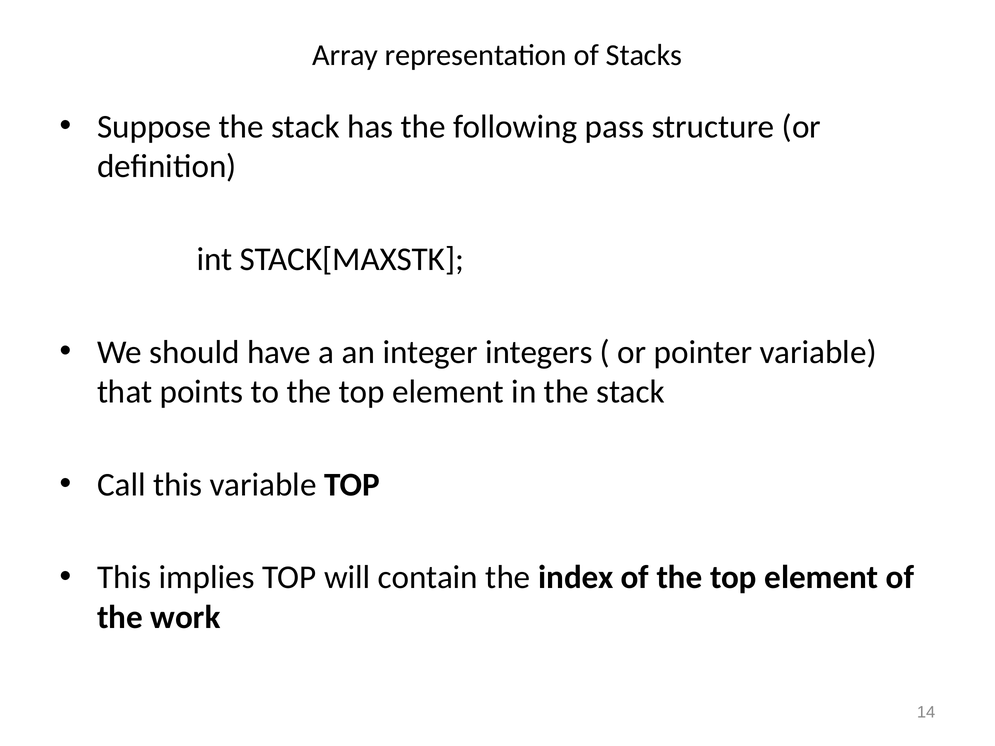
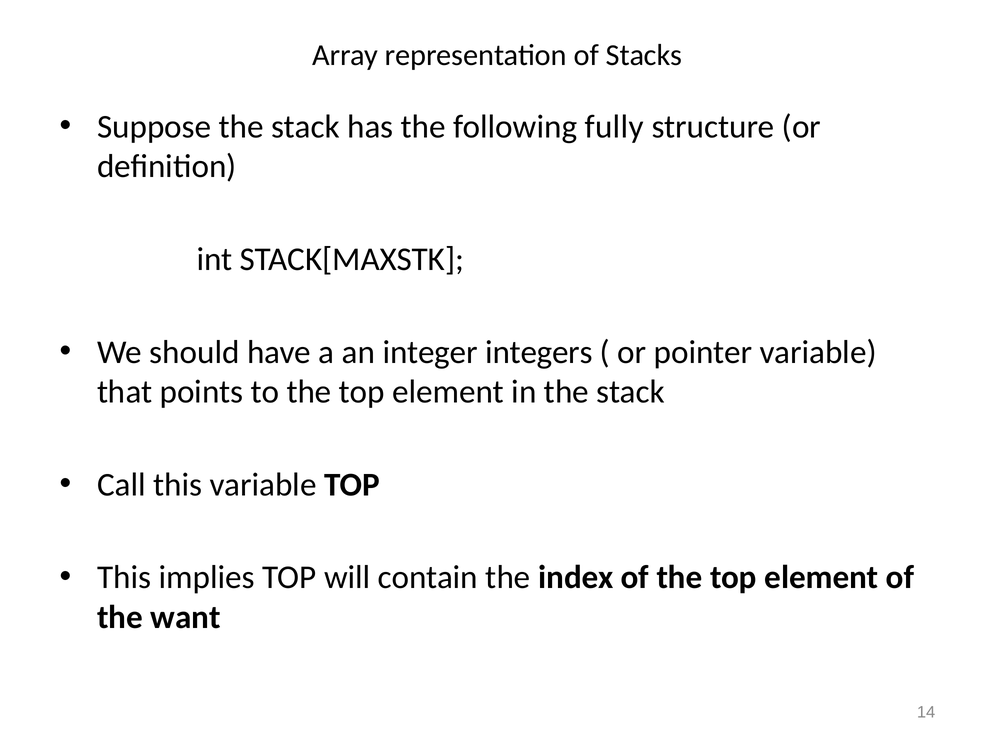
pass: pass -> fully (614, 127)
work: work -> want (185, 617)
